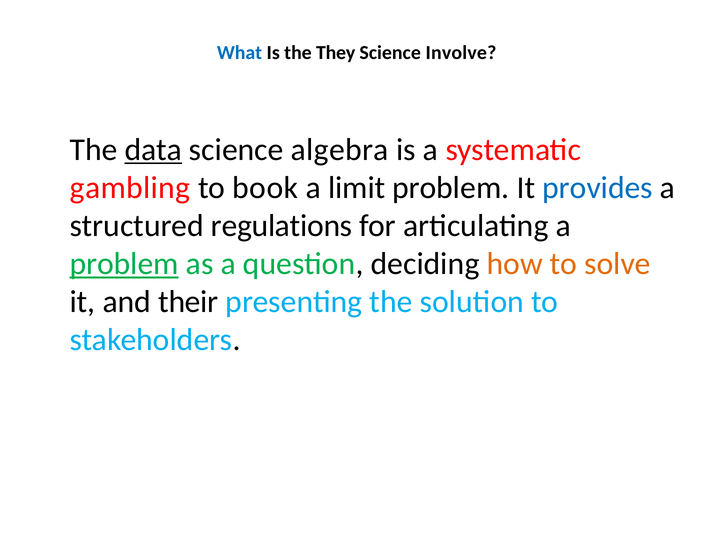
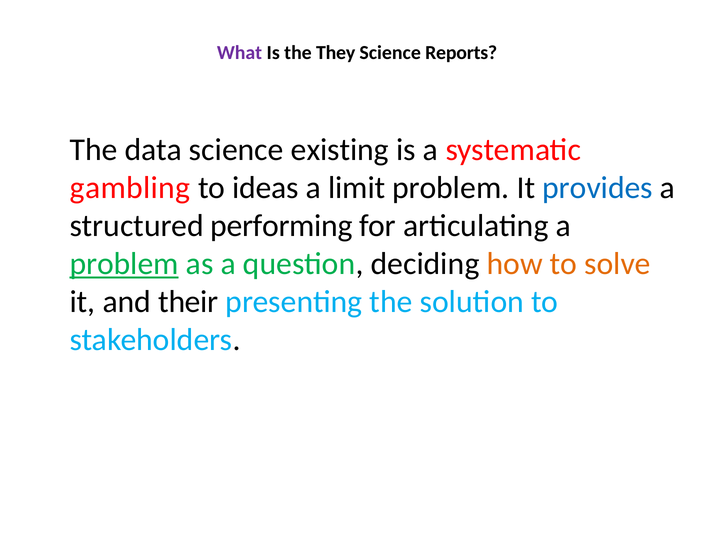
What colour: blue -> purple (239, 53)
Involve: Involve -> Reports (461, 53)
data underline: present -> none (153, 150)
algebra: algebra -> existing (340, 150)
book: book -> ideas (265, 188)
regulations: regulations -> performing (282, 226)
